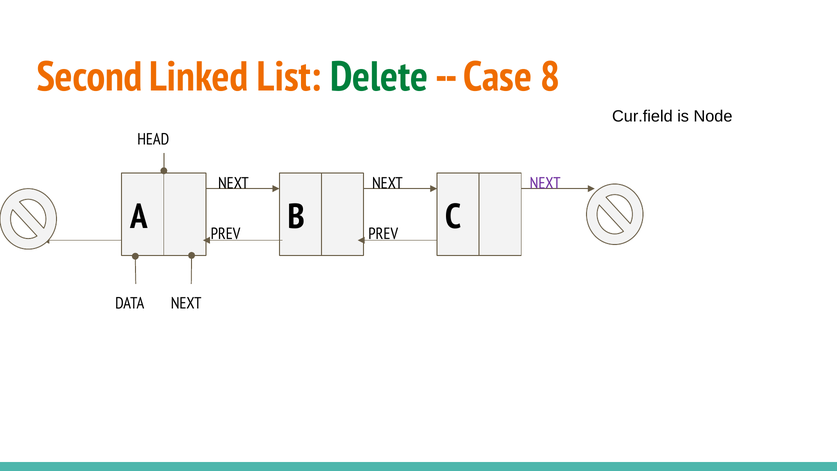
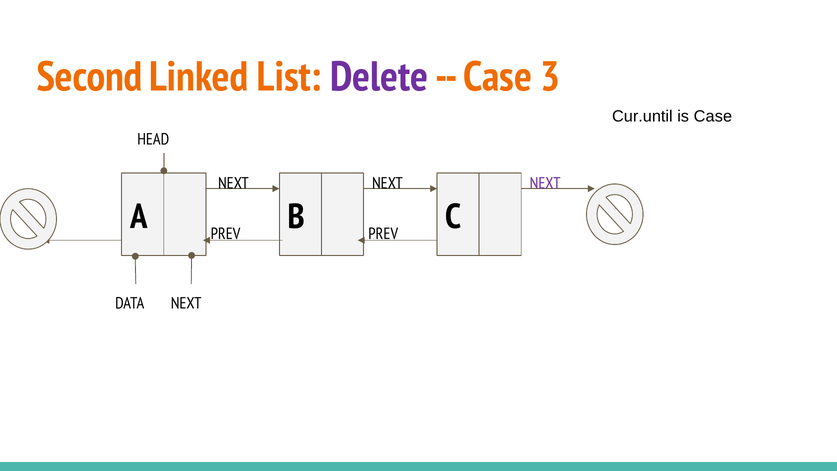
Delete colour: green -> purple (379, 77)
8: 8 -> 3 (550, 77)
Cur.field: Cur.field -> Cur.until (642, 116)
is Node: Node -> Case (713, 116)
